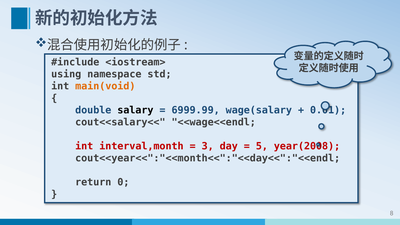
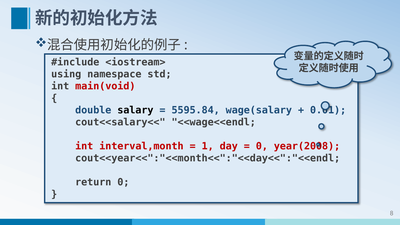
main(void colour: orange -> red (105, 86)
6999.99: 6999.99 -> 5595.84 (196, 110)
3: 3 -> 1 (208, 146)
5: 5 -> 0 (262, 146)
